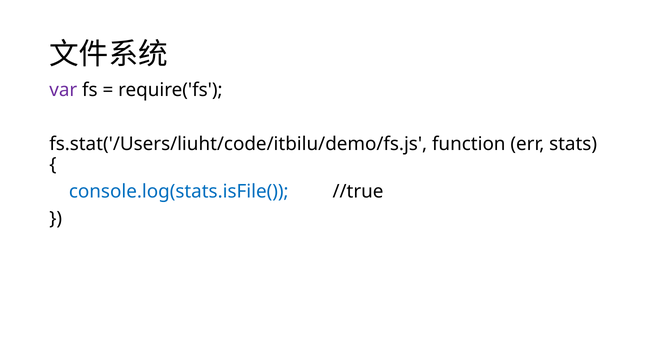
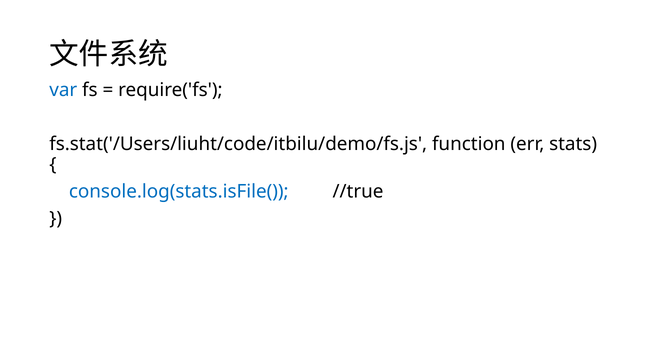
var colour: purple -> blue (63, 90)
